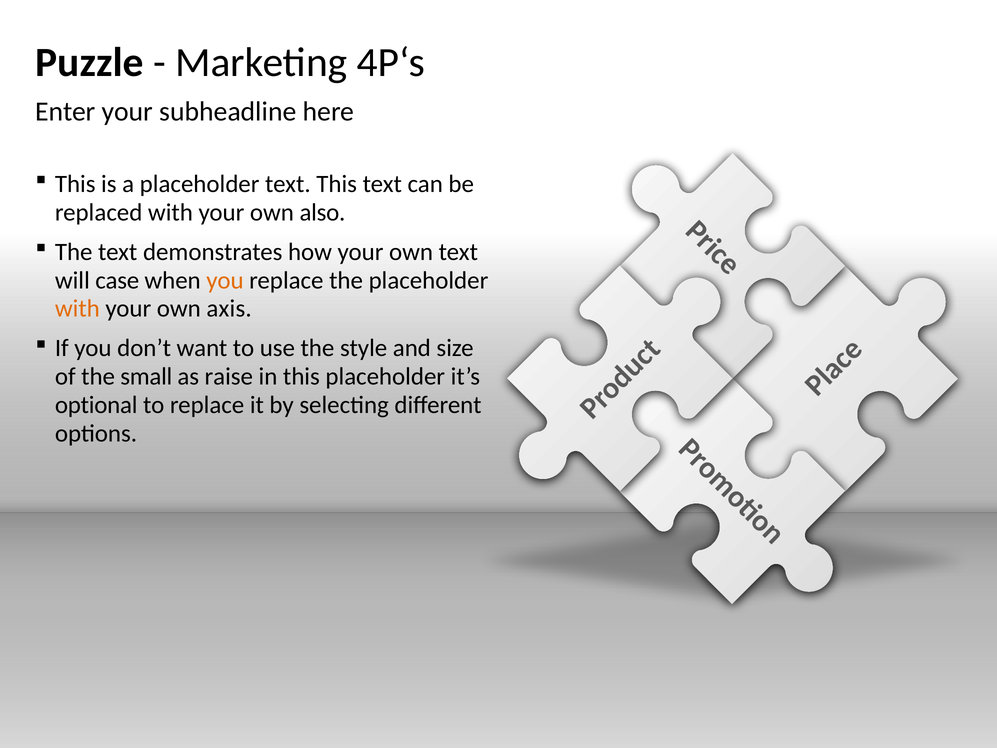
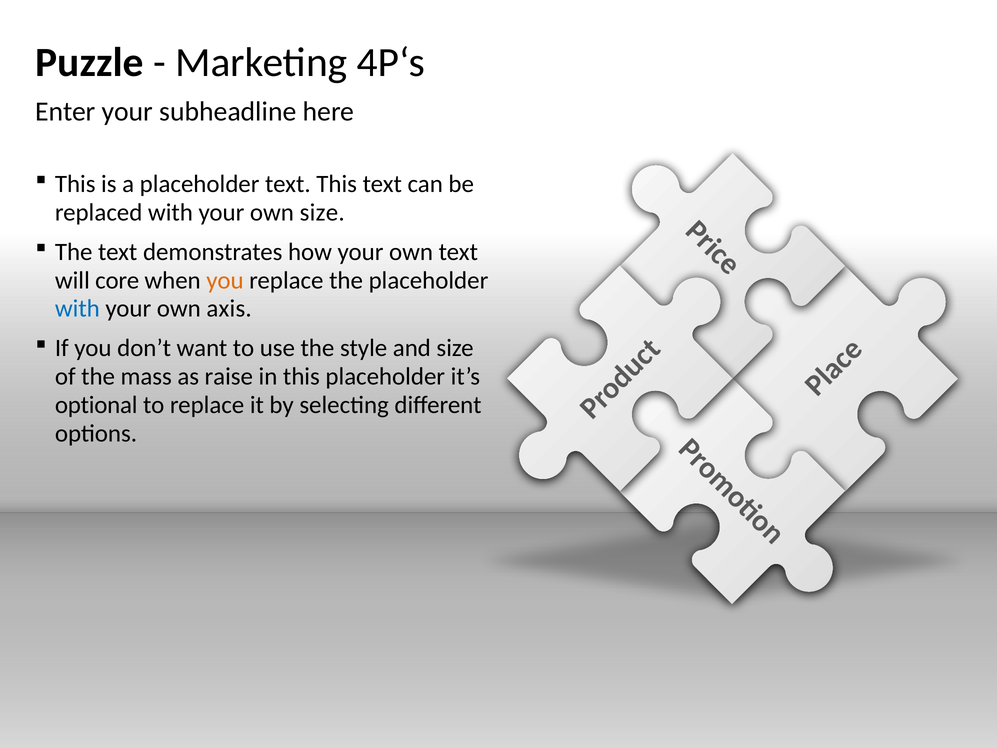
own also: also -> size (322, 212)
case: case -> core (117, 280)
with colour: orange -> blue (77, 309)
small: small -> mass (146, 377)
